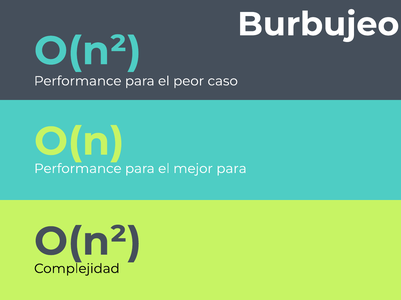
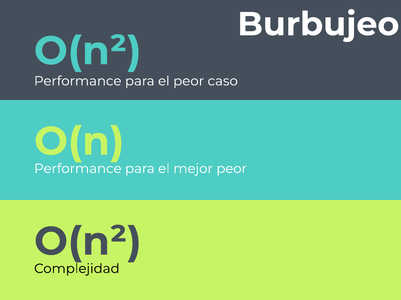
mejor para: para -> peor (232, 169)
